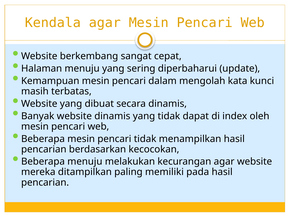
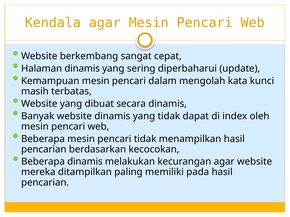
Halaman menuju: menuju -> dinamis (82, 69)
Beberapa menuju: menuju -> dinamis (85, 162)
